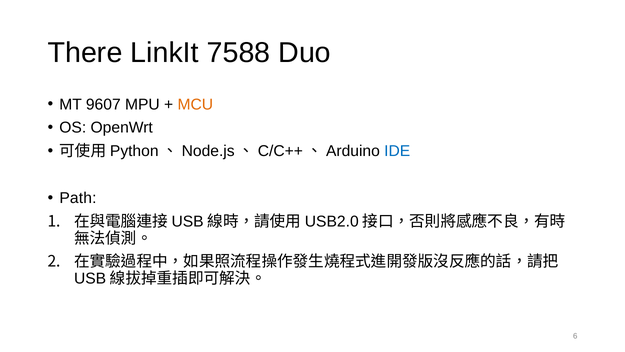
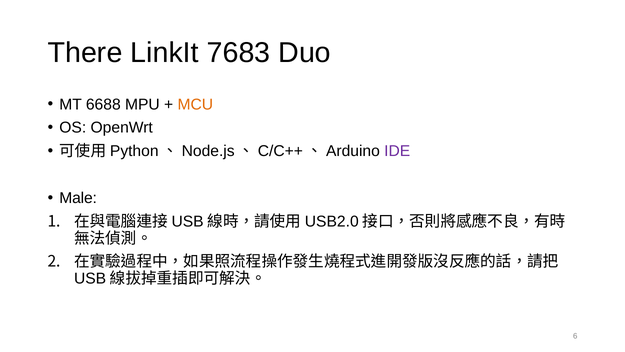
7588: 7588 -> 7683 (239, 53)
9607: 9607 -> 6688 (103, 104)
IDE colour: blue -> purple (397, 151)
Path: Path -> Male (78, 198)
